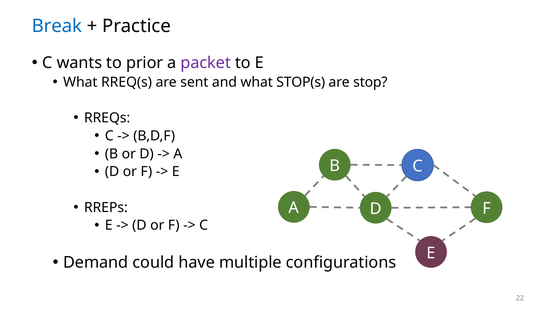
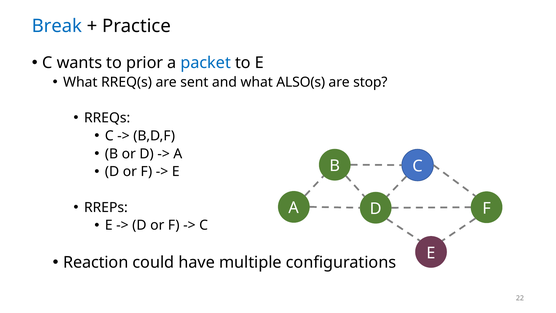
packet colour: purple -> blue (206, 63)
STOP(s: STOP(s -> ALSO(s (301, 82)
Demand: Demand -> Reaction (96, 262)
